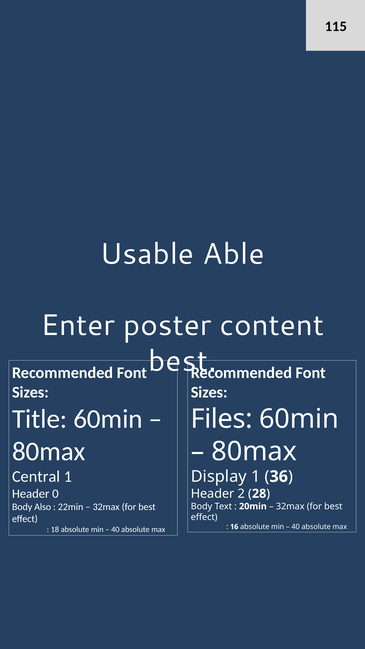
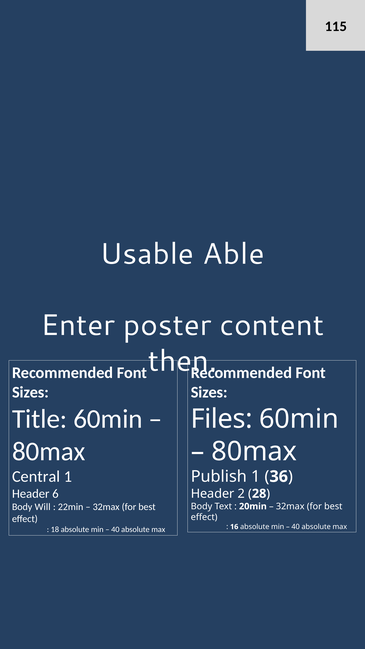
best: best -> then (183, 361)
Display: Display -> Publish (219, 476)
0: 0 -> 6 (55, 493)
Also: Also -> Will (43, 507)
